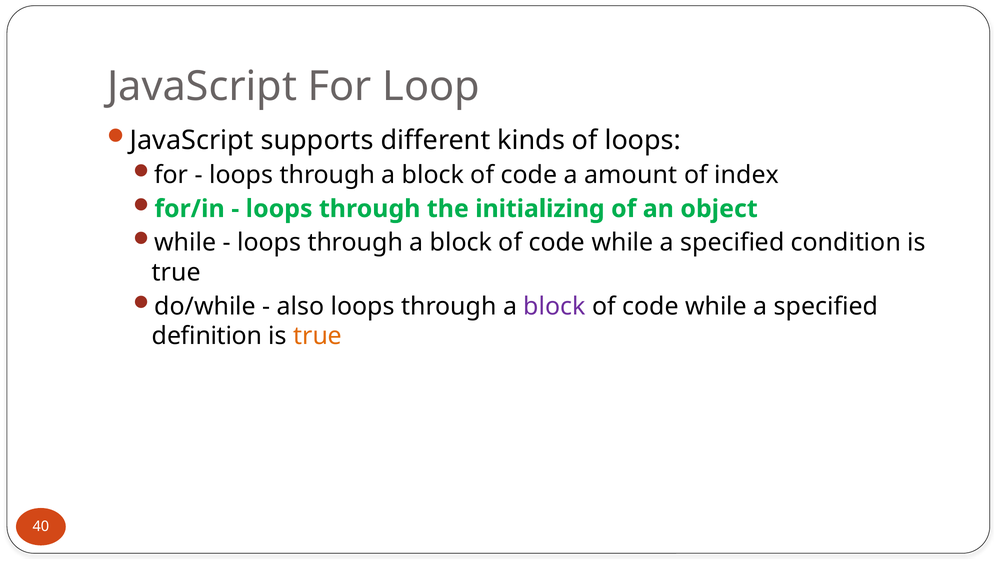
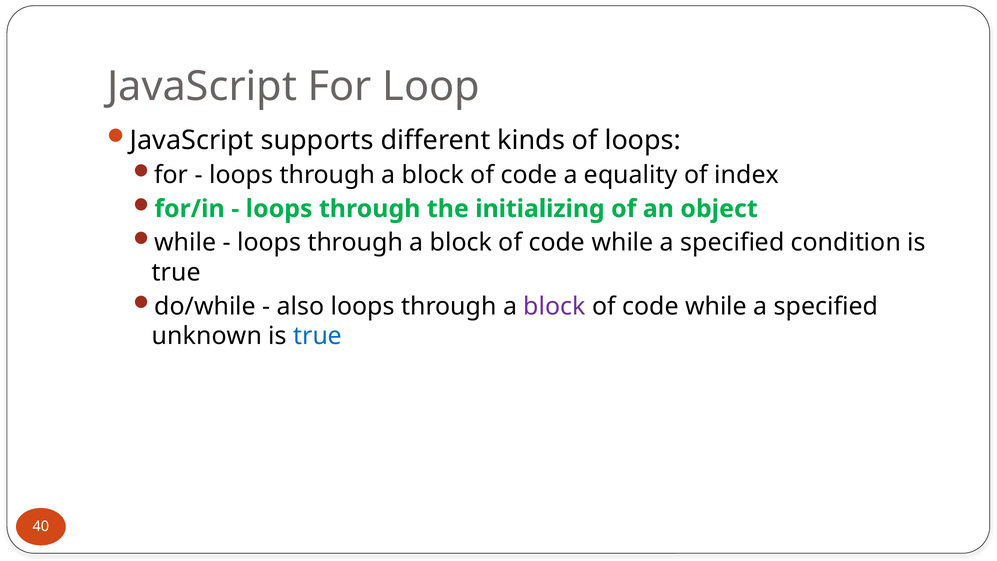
amount: amount -> equality (631, 175)
definition: definition -> unknown (207, 336)
true colour: orange -> blue (318, 336)
